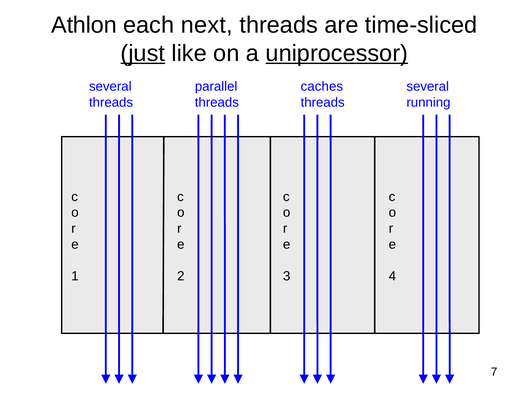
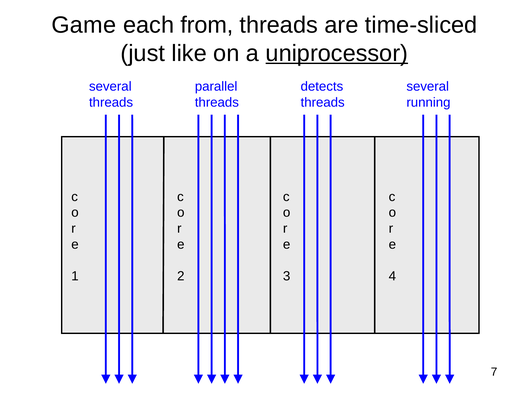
Athlon: Athlon -> Game (84, 25)
next: next -> from (207, 25)
just underline: present -> none (143, 53)
caches: caches -> detects (322, 86)
